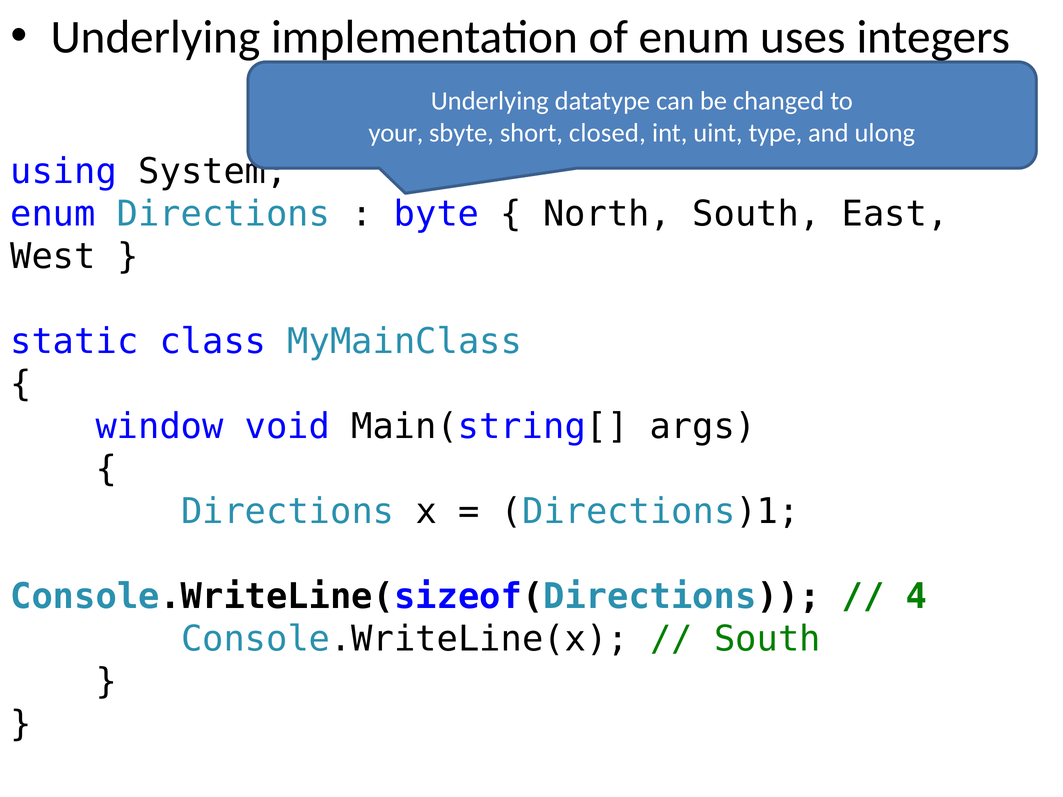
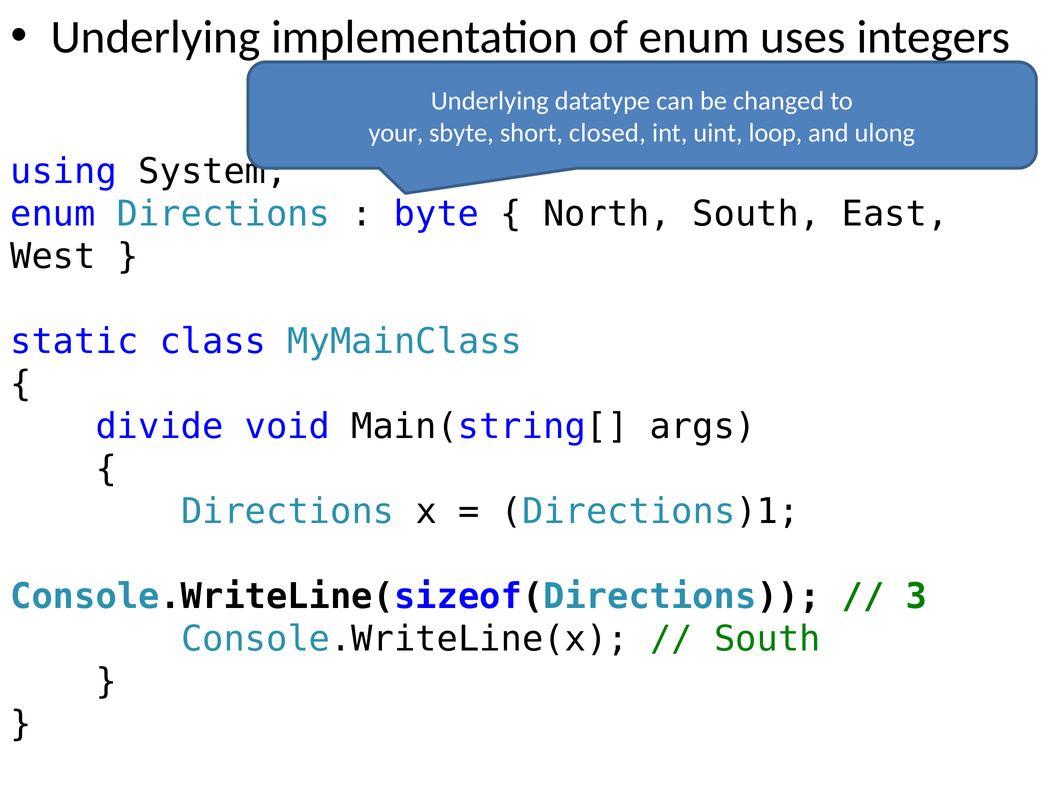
type: type -> loop (775, 133)
window: window -> divide (160, 427)
4: 4 -> 3 (916, 597)
